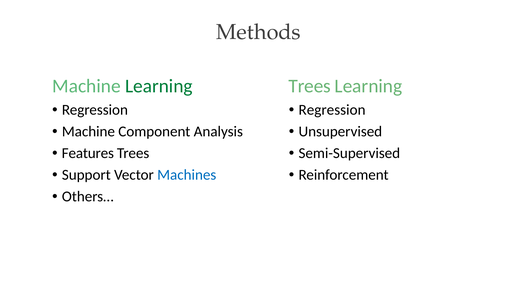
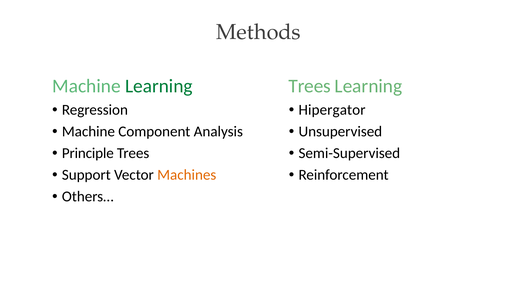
Regression: Regression -> Hipergator (332, 110)
Features: Features -> Principle (88, 153)
Machines colour: blue -> orange (187, 175)
